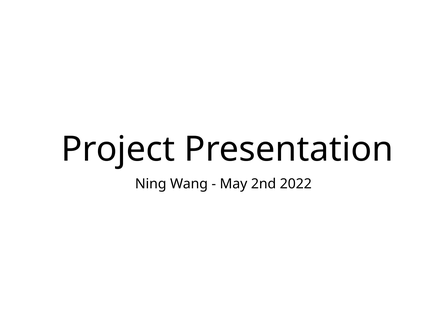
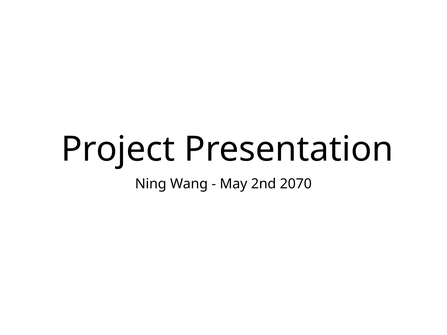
2022: 2022 -> 2070 (296, 184)
